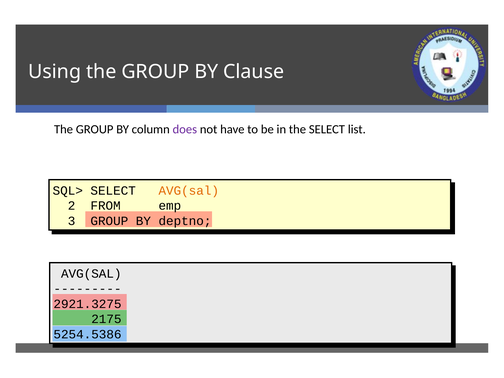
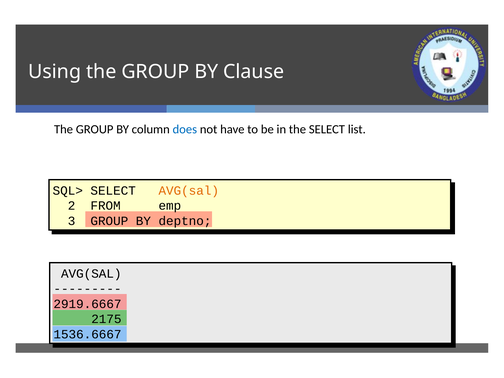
does colour: purple -> blue (185, 129)
2921.3275: 2921.3275 -> 2919.6667 (87, 304)
5254.5386: 5254.5386 -> 1536.6667 (87, 334)
